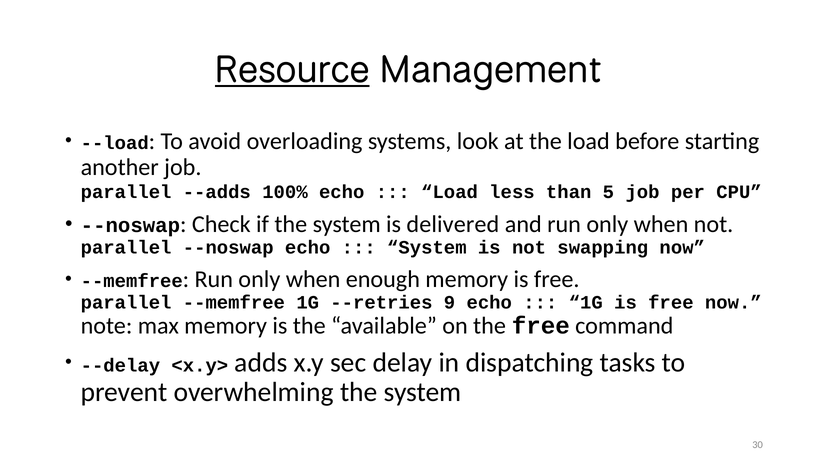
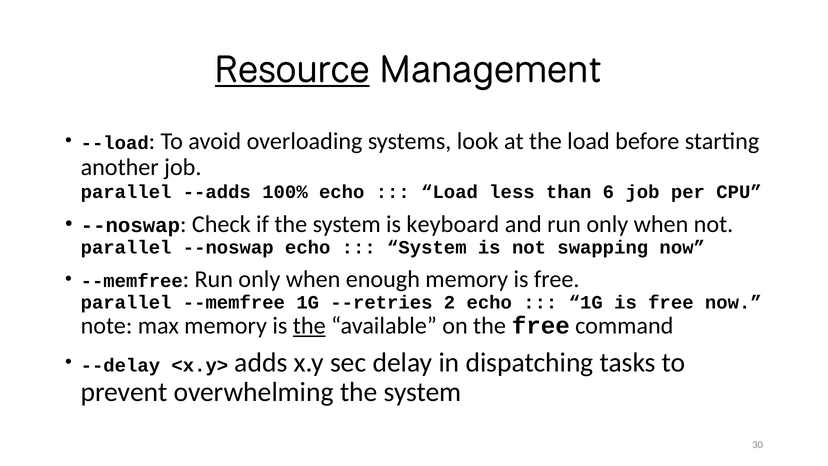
5: 5 -> 6 (608, 192)
delivered: delivered -> keyboard (453, 224)
9: 9 -> 2 (449, 303)
the underline: none -> present (309, 326)
